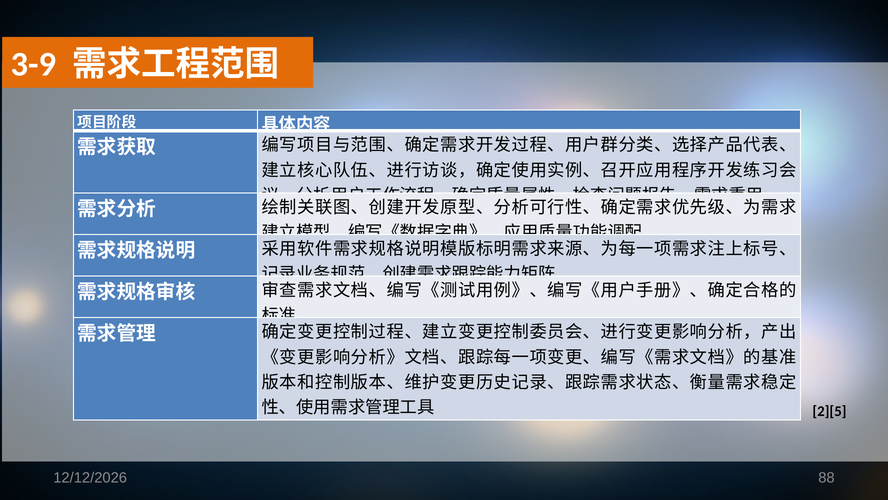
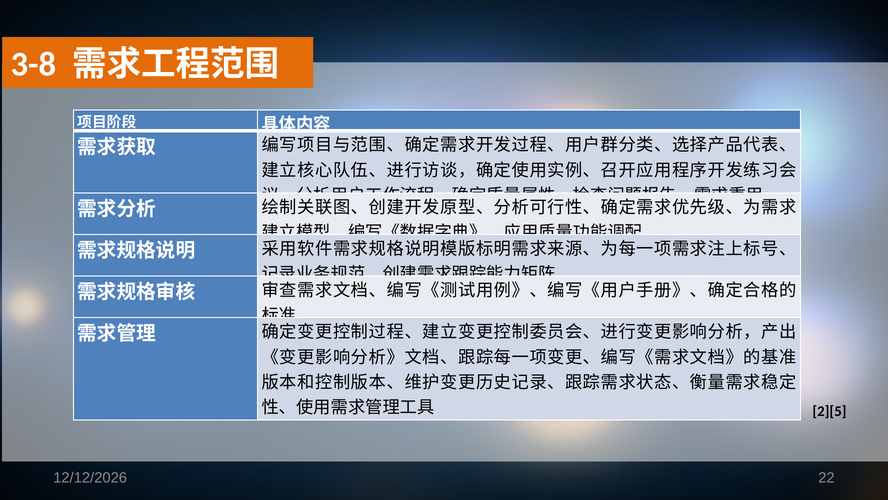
3-9: 3-9 -> 3-8 (34, 64)
88: 88 -> 22 (826, 477)
